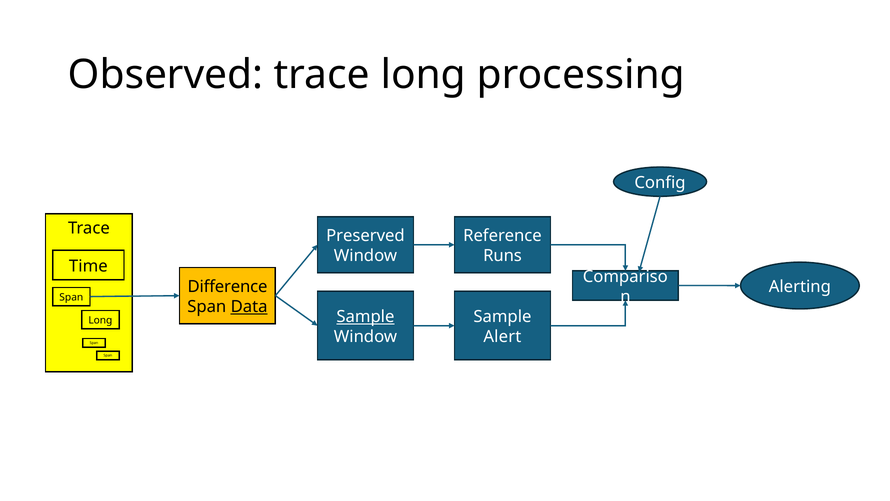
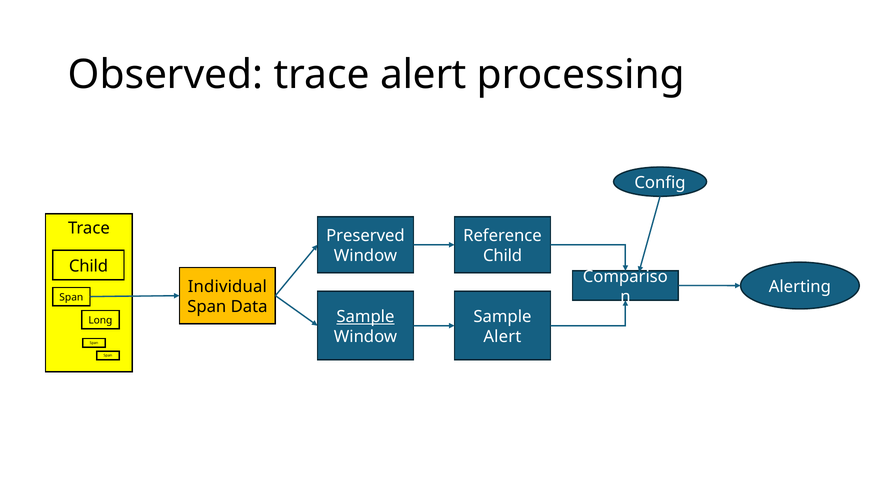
trace long: long -> alert (424, 75)
Runs: Runs -> Child (503, 256)
Time: Time -> Child (88, 266)
Difference: Difference -> Individual (227, 287)
Data underline: present -> none (249, 307)
